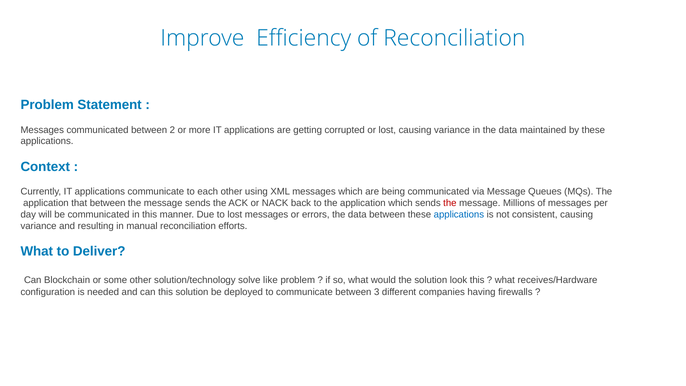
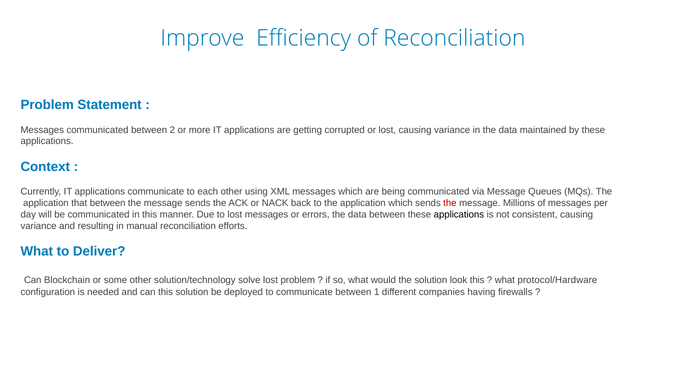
applications colour: blue -> black (459, 214)
solve like: like -> lost (270, 280)
receives/Hardware: receives/Hardware -> protocol/Hardware (557, 280)
3: 3 -> 1 (377, 292)
